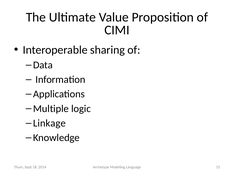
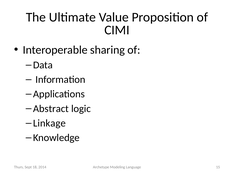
Multiple: Multiple -> Abstract (51, 109)
